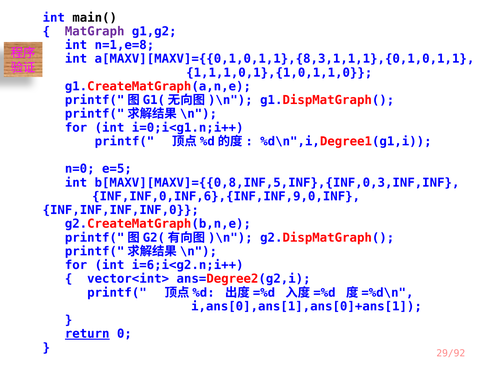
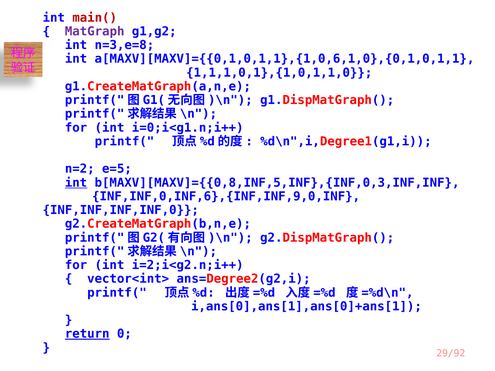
main( colour: black -> red (95, 18)
n=1,e=8: n=1,e=8 -> n=3,e=8 (124, 45)
a[MAXV][MAXV]={{0,1,0,1,1},{8,3,1,1,1},{0,1,0,1,1: a[MAXV][MAXV]={{0,1,0,1,1},{8,3,1,1,1},{0,1,0,1,1 -> a[MAXV][MAXV]={{0,1,0,1,1},{1,0,6,1,0},{0,1,0,1,1 (285, 59)
n=0: n=0 -> n=2 (80, 169)
int underline: none -> present (76, 183)
i=6;i<g2.n;i++: i=6;i<g2.n;i++ -> i=2;i<g2.n;i++ (188, 265)
